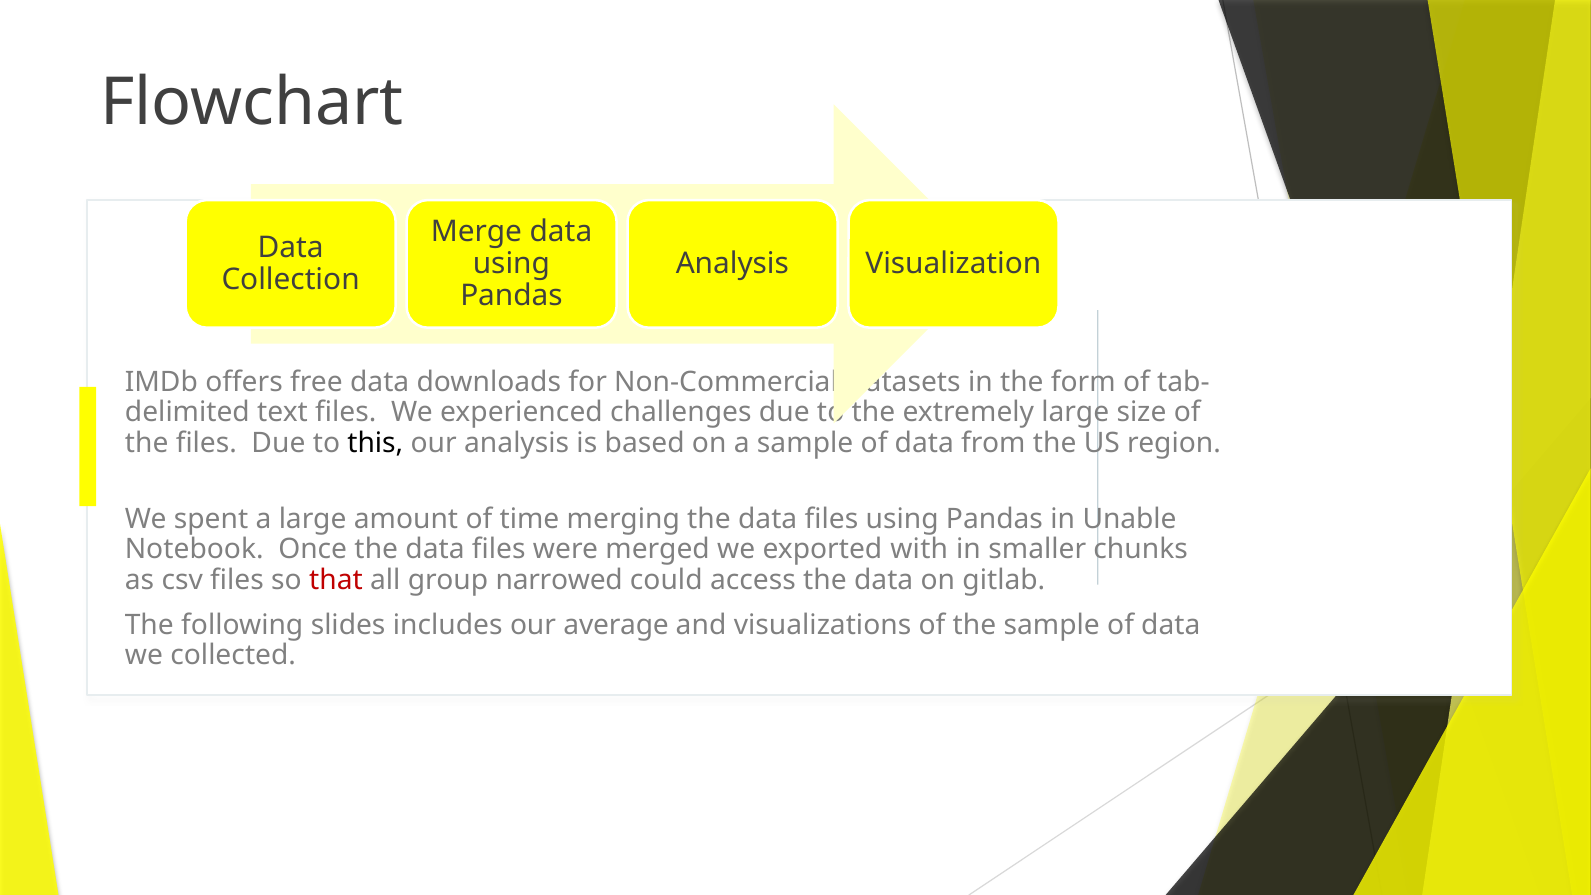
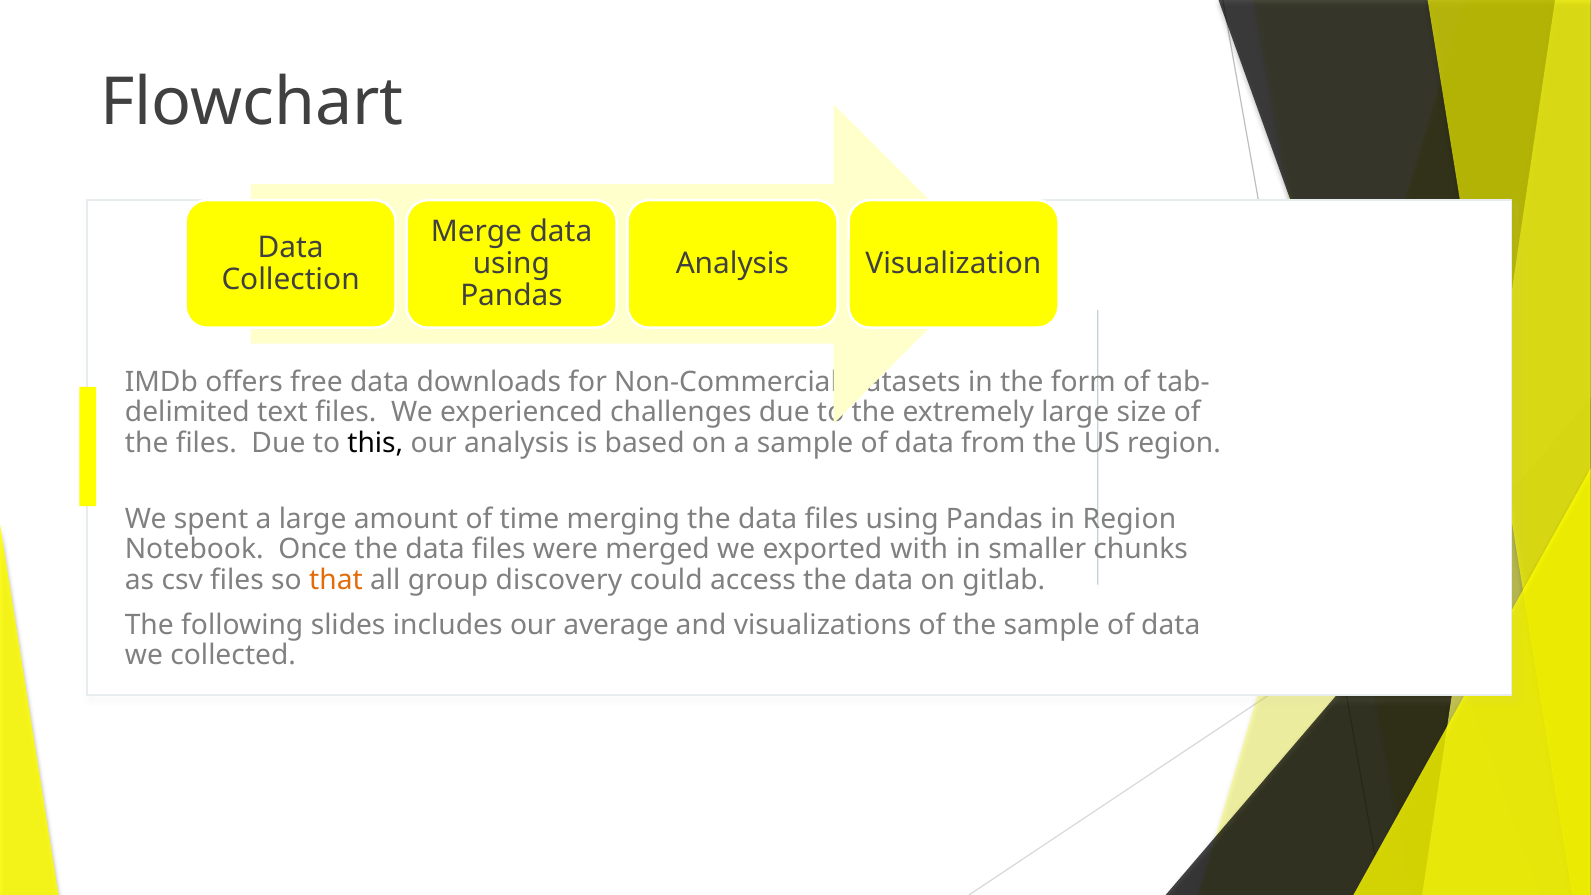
in Unable: Unable -> Region (1129, 519)
that colour: red -> orange (336, 580)
narrowed: narrowed -> discovery (559, 580)
